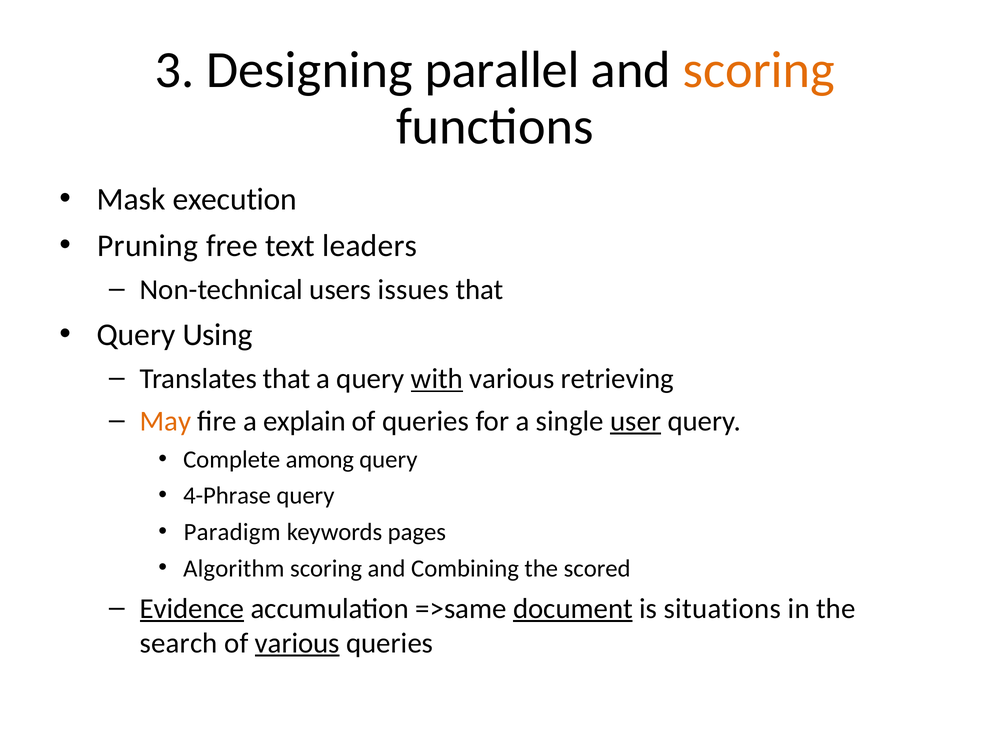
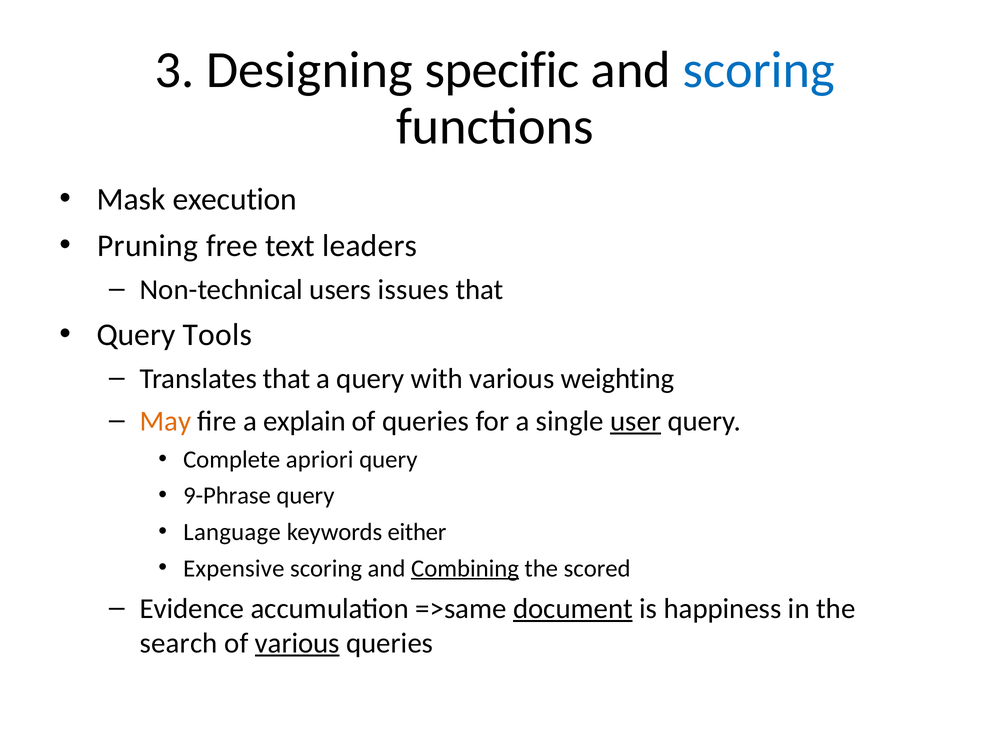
parallel: parallel -> specific (502, 70)
scoring colour: orange -> blue (759, 70)
Using: Using -> Tools (217, 335)
with underline: present -> none (437, 379)
retrieving: retrieving -> weighting (618, 379)
among: among -> apriori (320, 460)
4-Phrase: 4-Phrase -> 9-Phrase (227, 496)
Paradigm: Paradigm -> Language (232, 532)
pages: pages -> either (417, 532)
Algorithm: Algorithm -> Expensive (234, 569)
Combining underline: none -> present (465, 569)
Evidence underline: present -> none (192, 609)
situations: situations -> happiness (723, 609)
